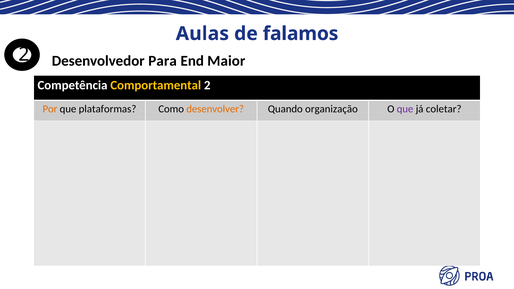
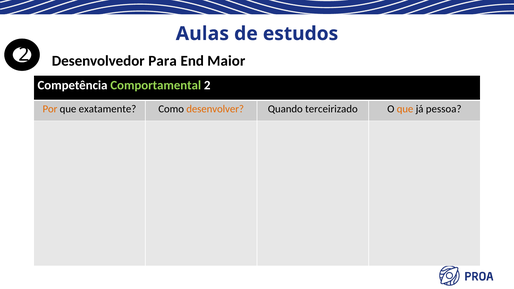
falamos: falamos -> estudos (301, 34)
Comportamental colour: yellow -> light green (156, 85)
plataformas: plataformas -> exatamente (108, 109)
organização: organização -> terceirizado (331, 109)
que colour: purple -> orange (405, 109)
coletar: coletar -> pessoa (444, 109)
